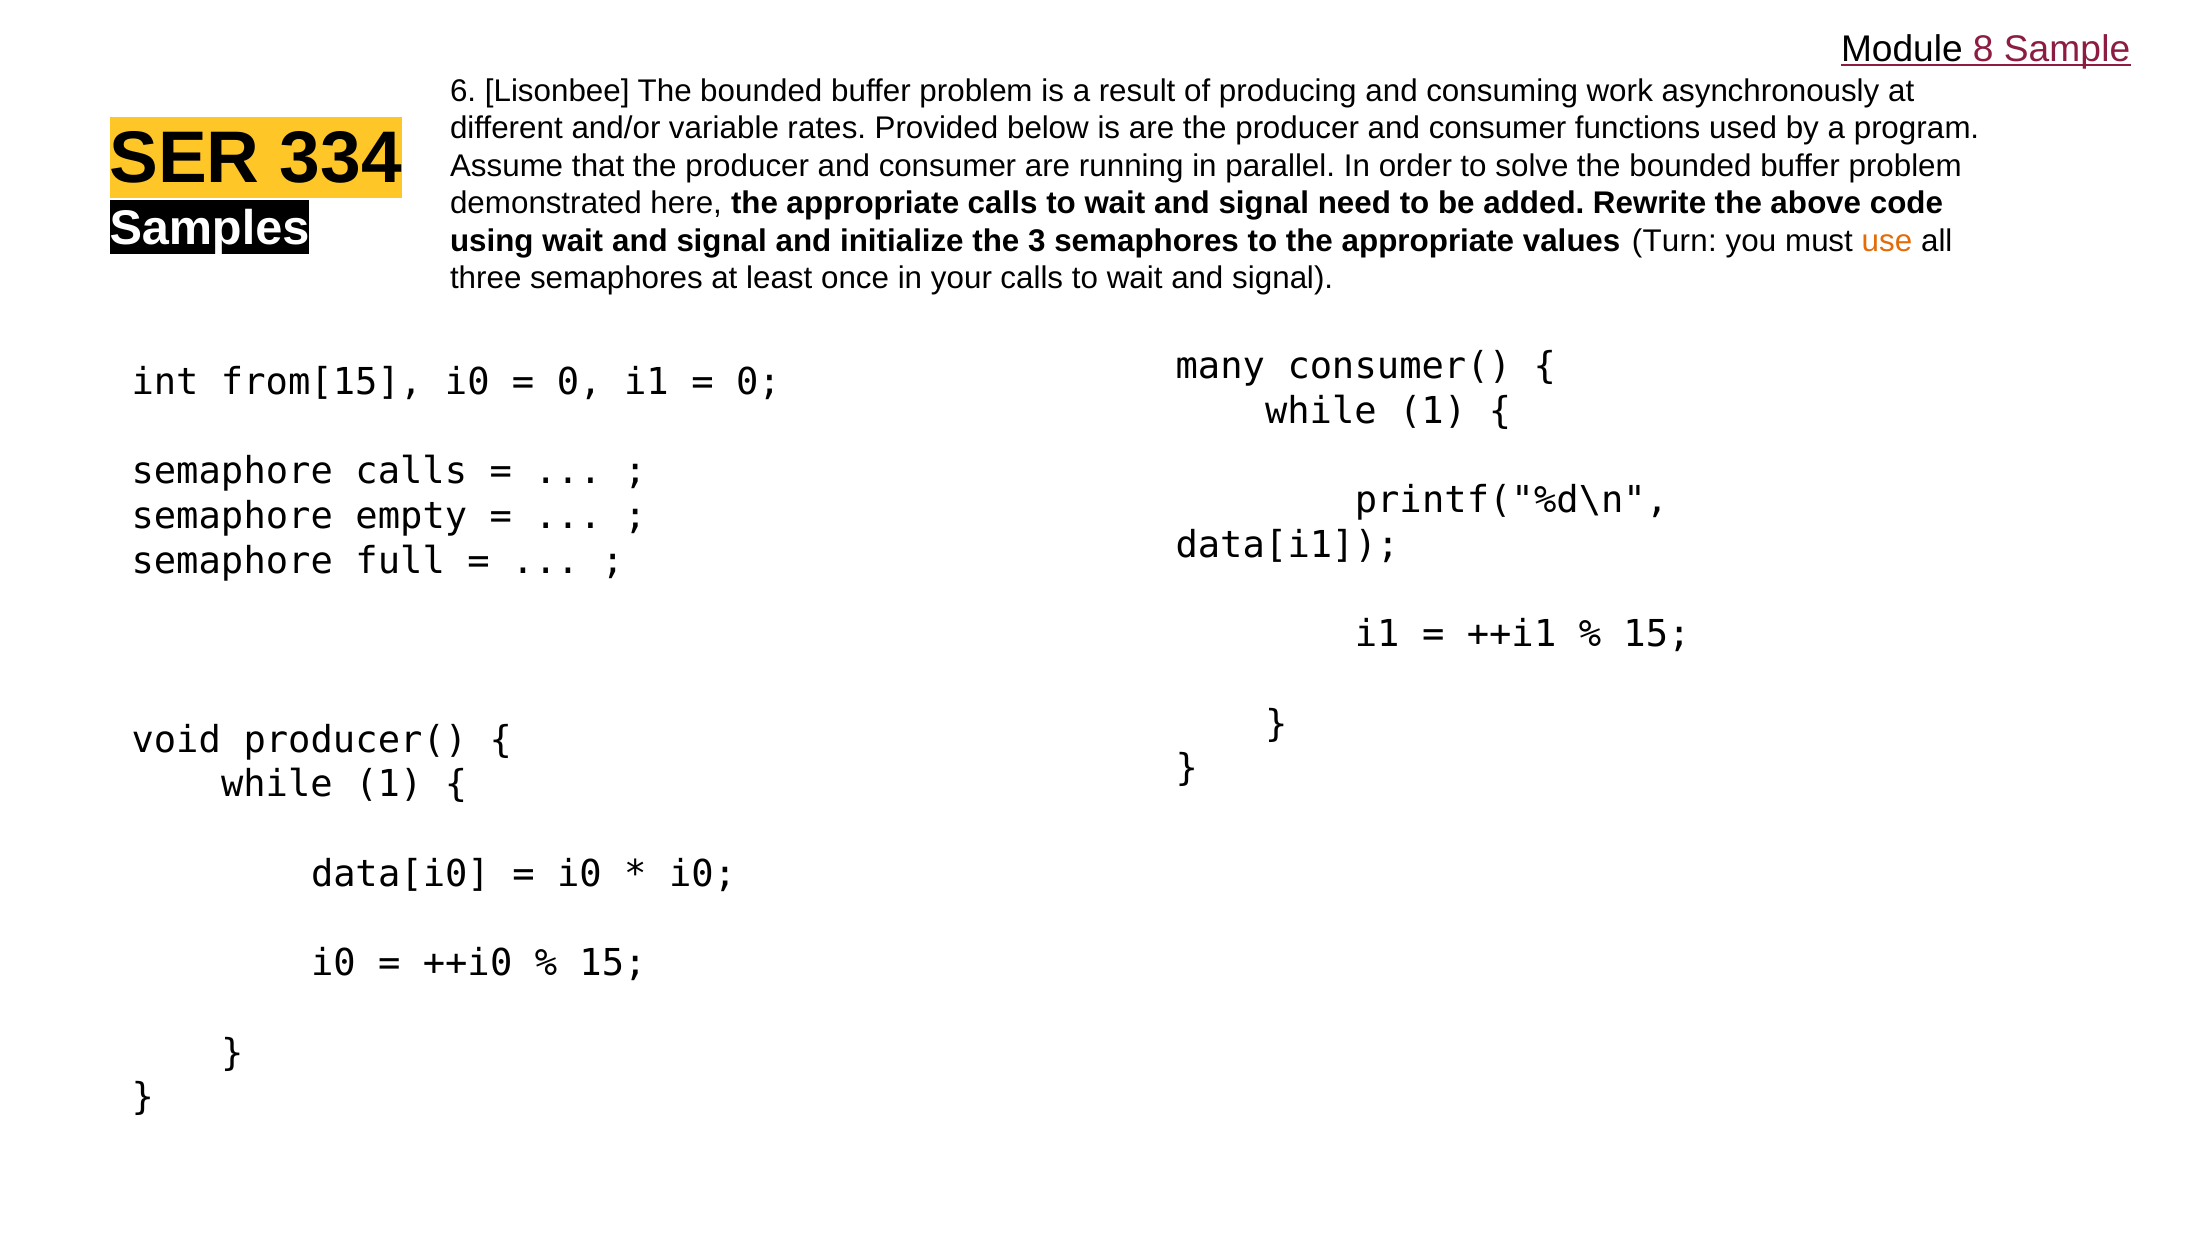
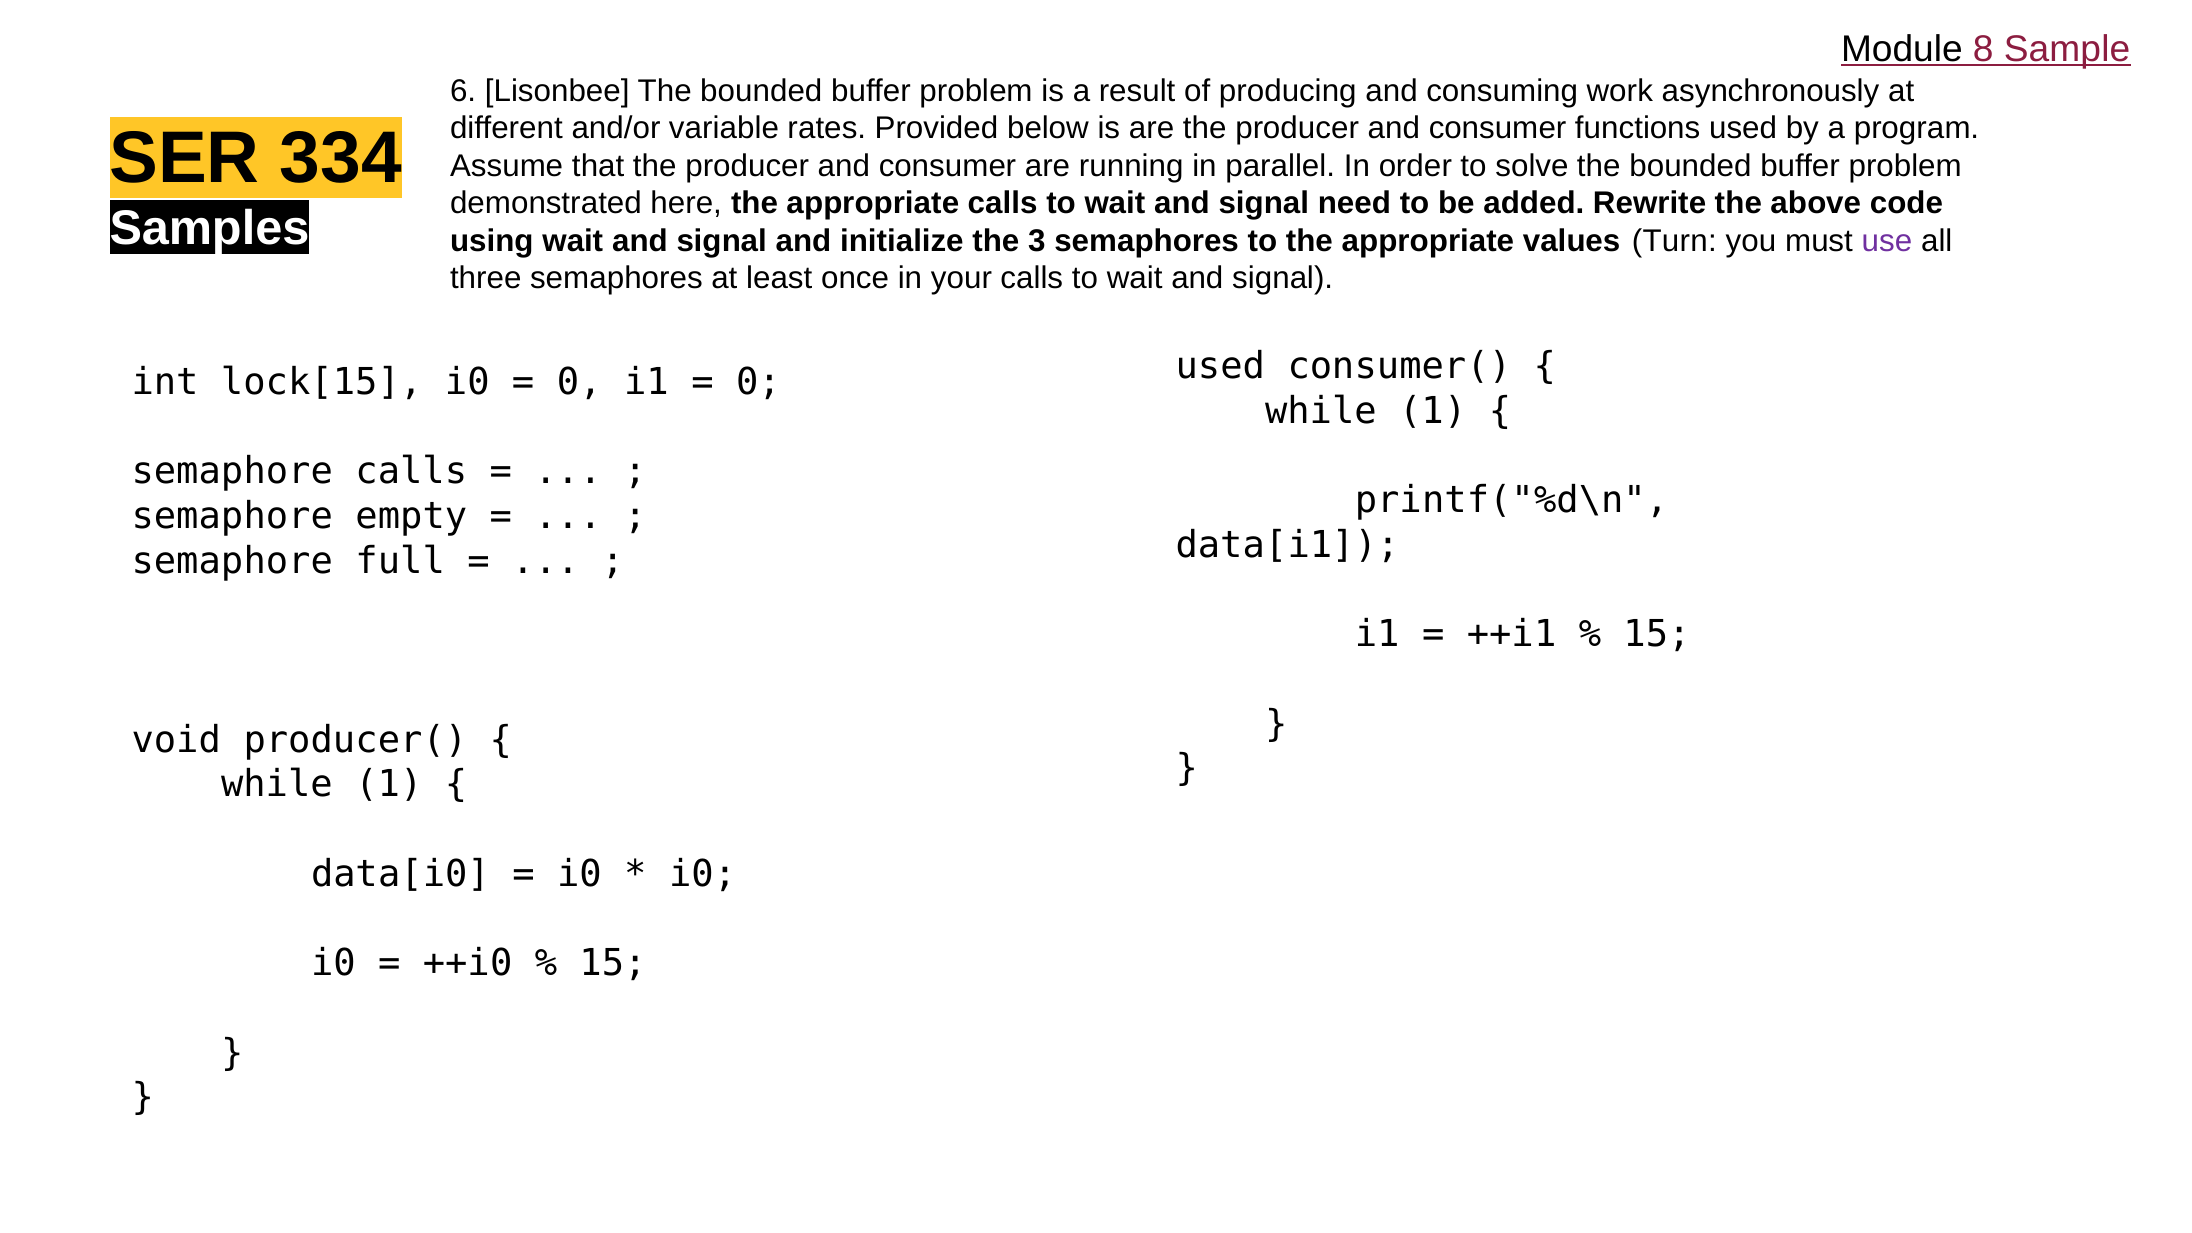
use colour: orange -> purple (1887, 241)
many: many -> used (1220, 366)
from[15: from[15 -> lock[15 (322, 382)
